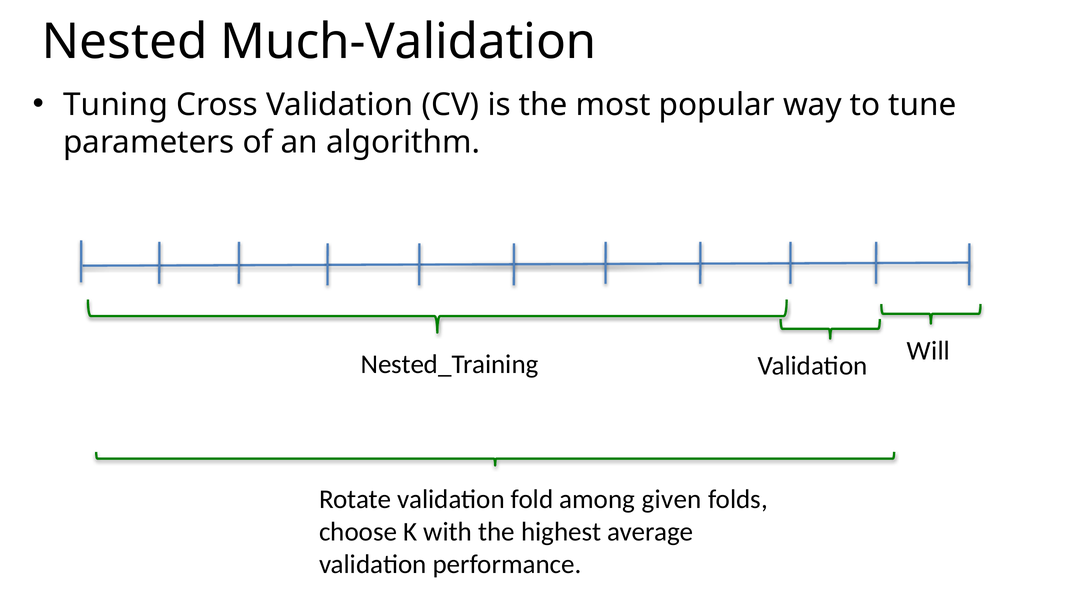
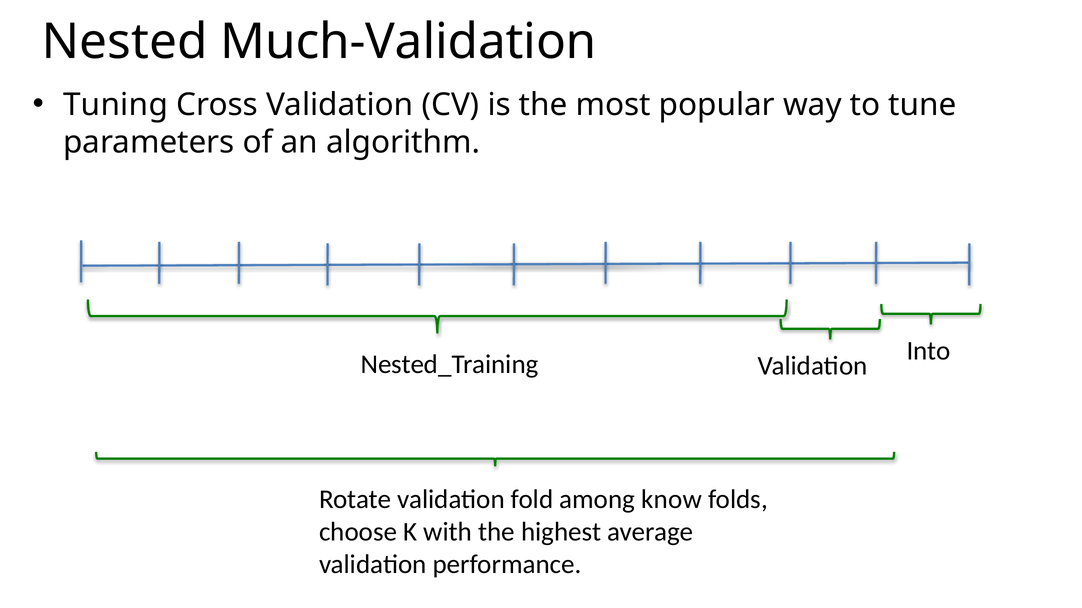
Will: Will -> Into (929, 351)
given: given -> know (672, 500)
